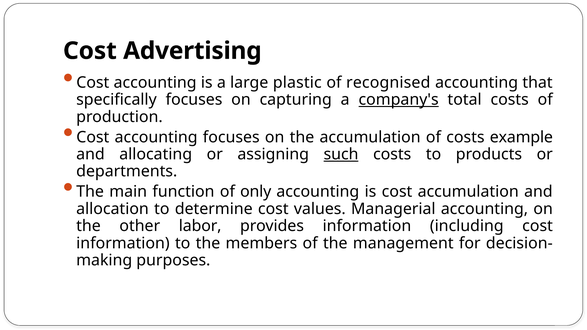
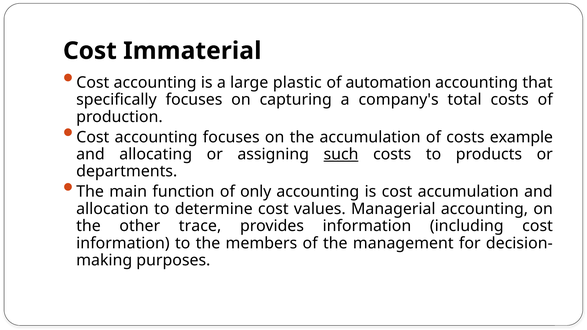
Advertising: Advertising -> Immaterial (192, 51)
recognised: recognised -> automation (388, 83)
company's underline: present -> none (399, 100)
labor: labor -> trace (200, 226)
